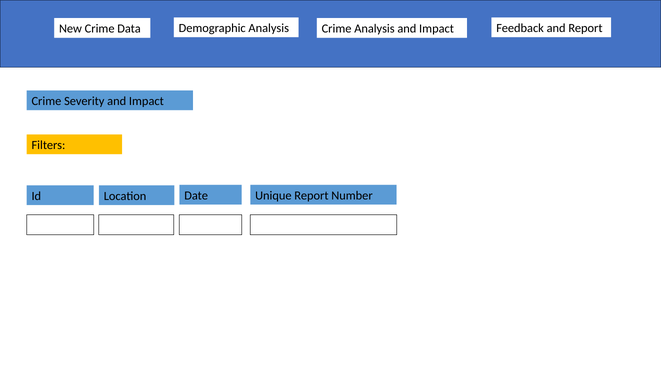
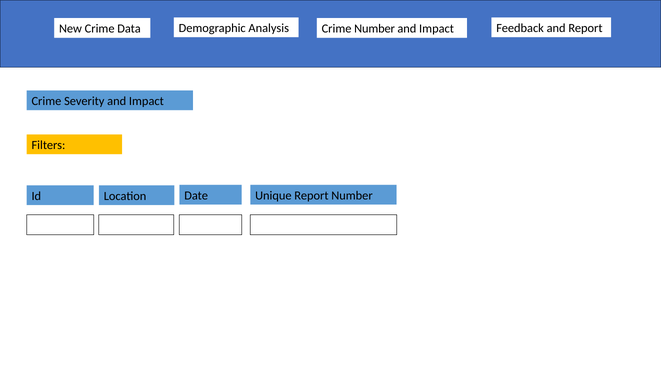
Crime Analysis: Analysis -> Number (375, 29)
